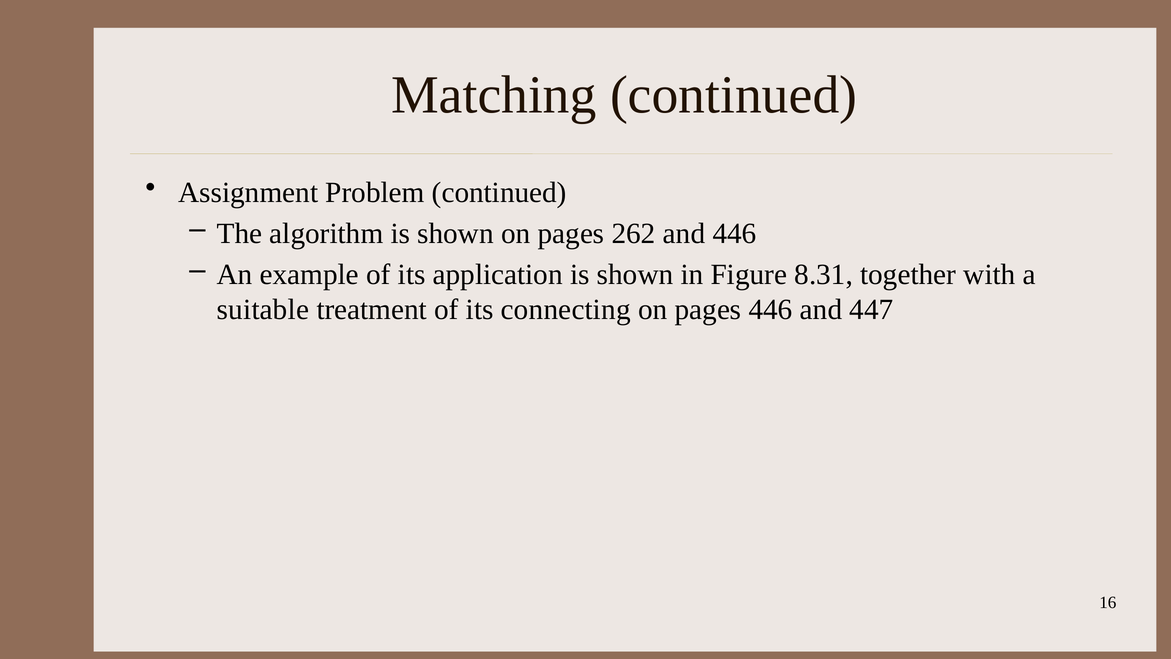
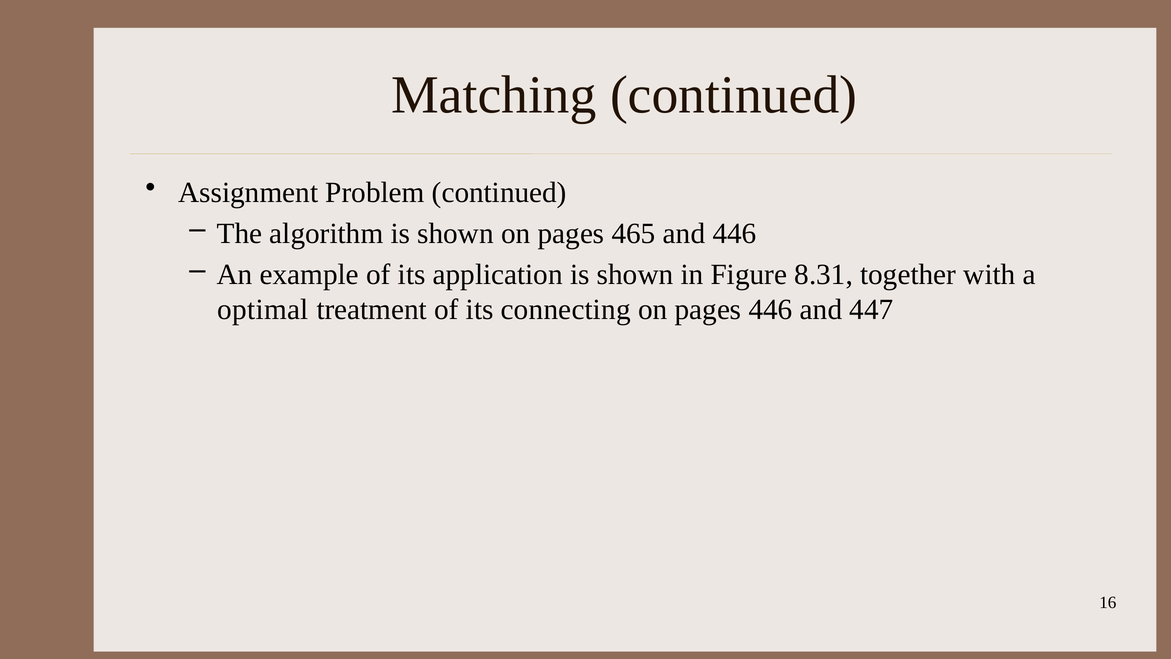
262: 262 -> 465 (634, 233)
suitable: suitable -> optimal (263, 309)
